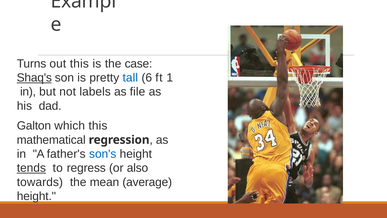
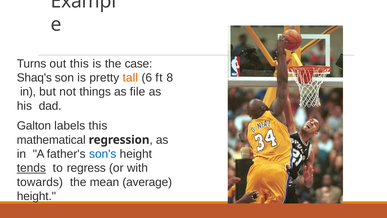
Shaq's underline: present -> none (34, 78)
tall colour: blue -> orange (130, 78)
1: 1 -> 8 (170, 78)
labels: labels -> things (95, 92)
which: which -> labels (70, 126)
also: also -> with (137, 168)
